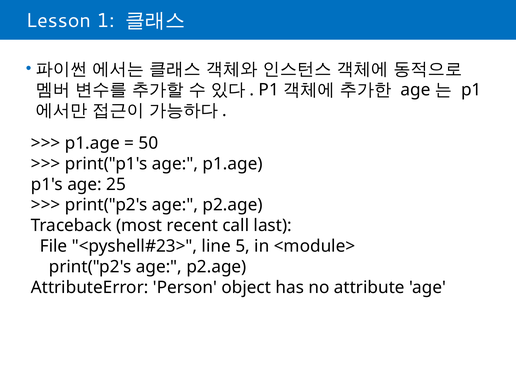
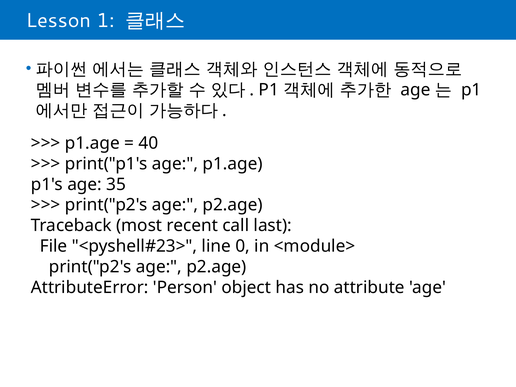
50: 50 -> 40 (148, 143)
25: 25 -> 35 (116, 184)
5: 5 -> 0 (243, 246)
